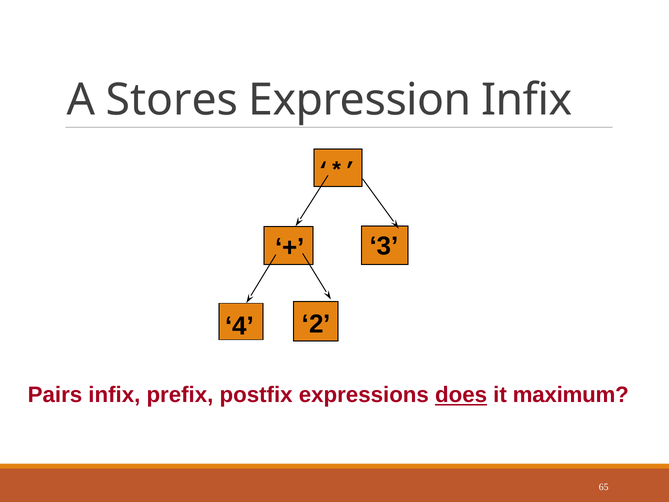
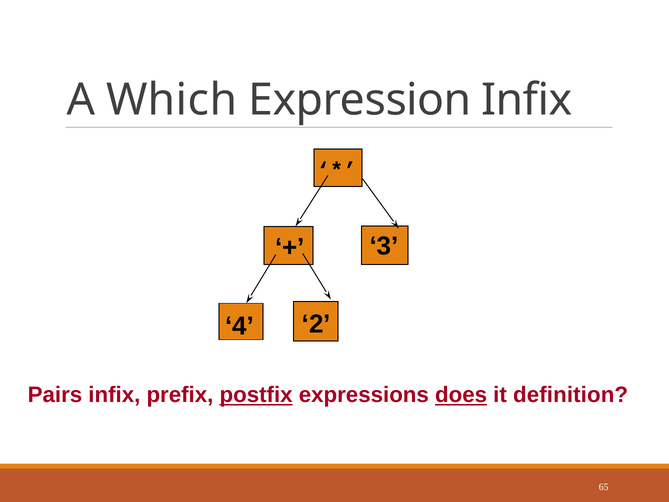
Stores: Stores -> Which (172, 100)
postfix underline: none -> present (256, 395)
maximum: maximum -> definition (571, 395)
